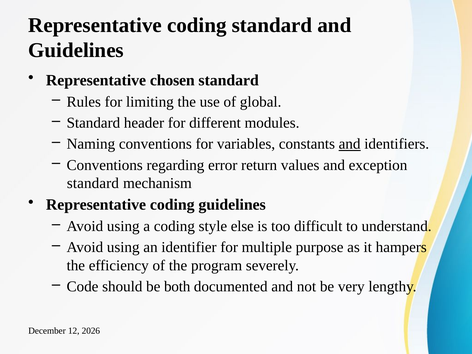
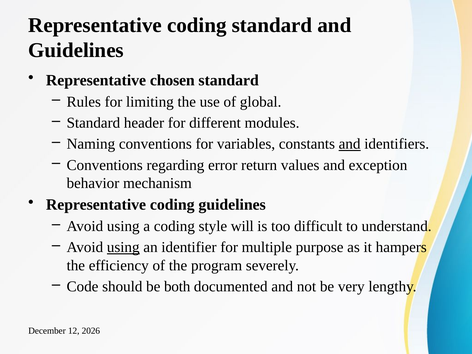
standard: standard -> behavior (93, 183)
else: else -> will (242, 226)
using underline: none -> present (123, 247)
